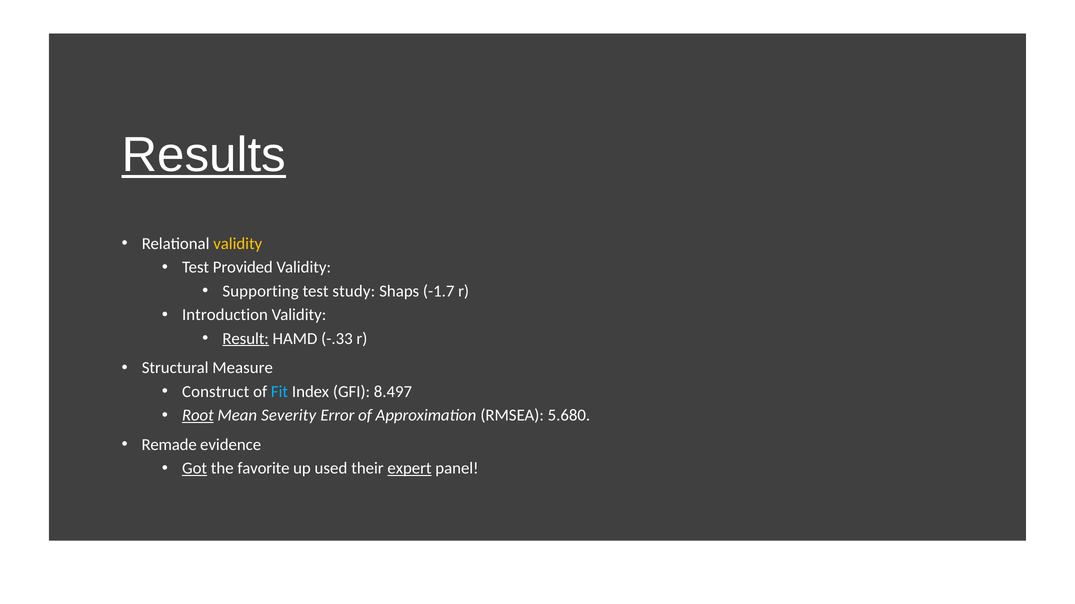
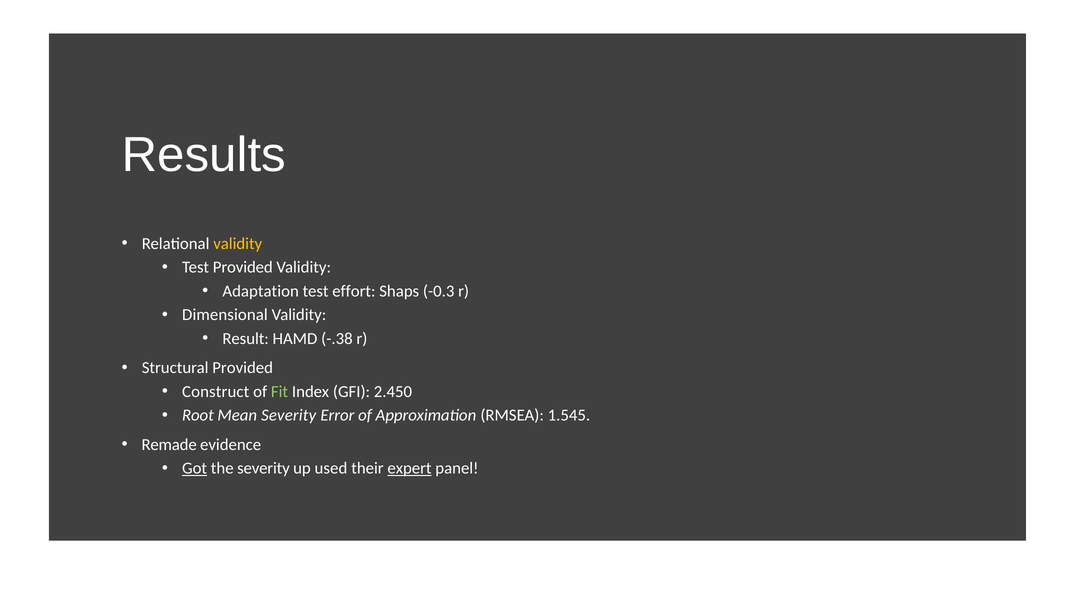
Results underline: present -> none (204, 155)
Supporting: Supporting -> Adaptation (261, 291)
study: study -> effort (354, 291)
-1.7: -1.7 -> -0.3 (439, 291)
Introduction: Introduction -> Dimensional (225, 315)
Result underline: present -> none (246, 339)
-.33: -.33 -> -.38 (337, 339)
Structural Measure: Measure -> Provided (243, 368)
Fit colour: light blue -> light green (280, 392)
8.497: 8.497 -> 2.450 (393, 392)
Root underline: present -> none (198, 416)
5.680: 5.680 -> 1.545 (569, 416)
the favorite: favorite -> severity (263, 469)
